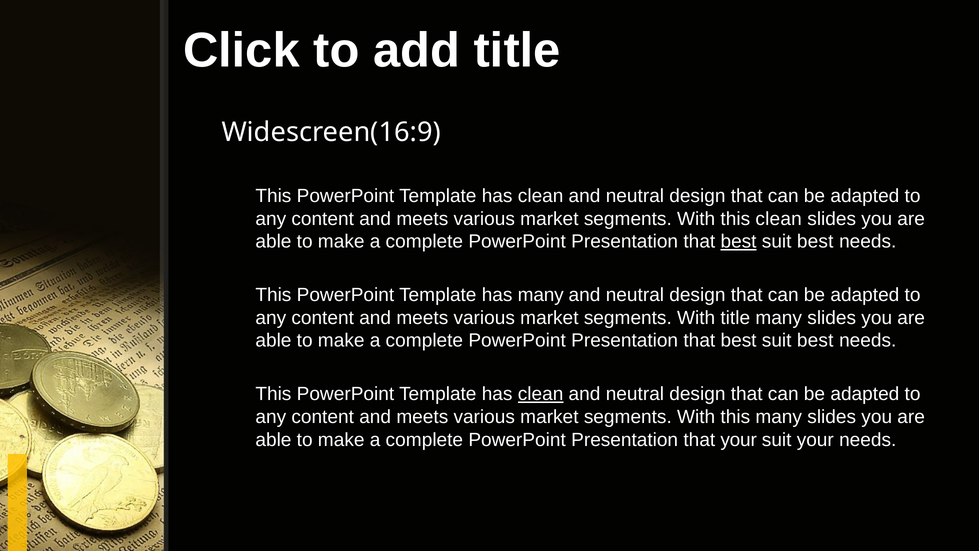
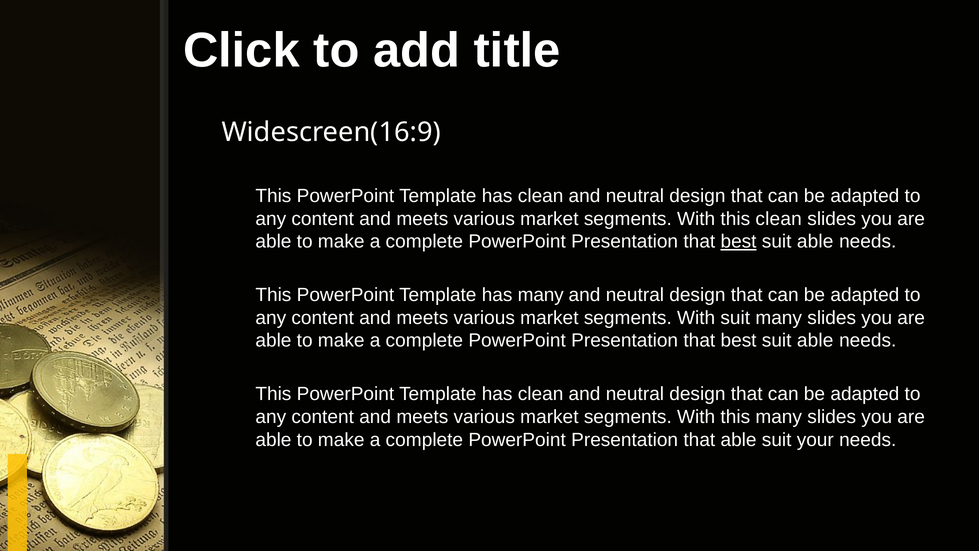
best: best -> able (815, 241)
With title: title -> suit (735, 318)
best: best -> able (815, 341)
clean underline: present -> none (541, 394)
that your: your -> able (739, 440)
